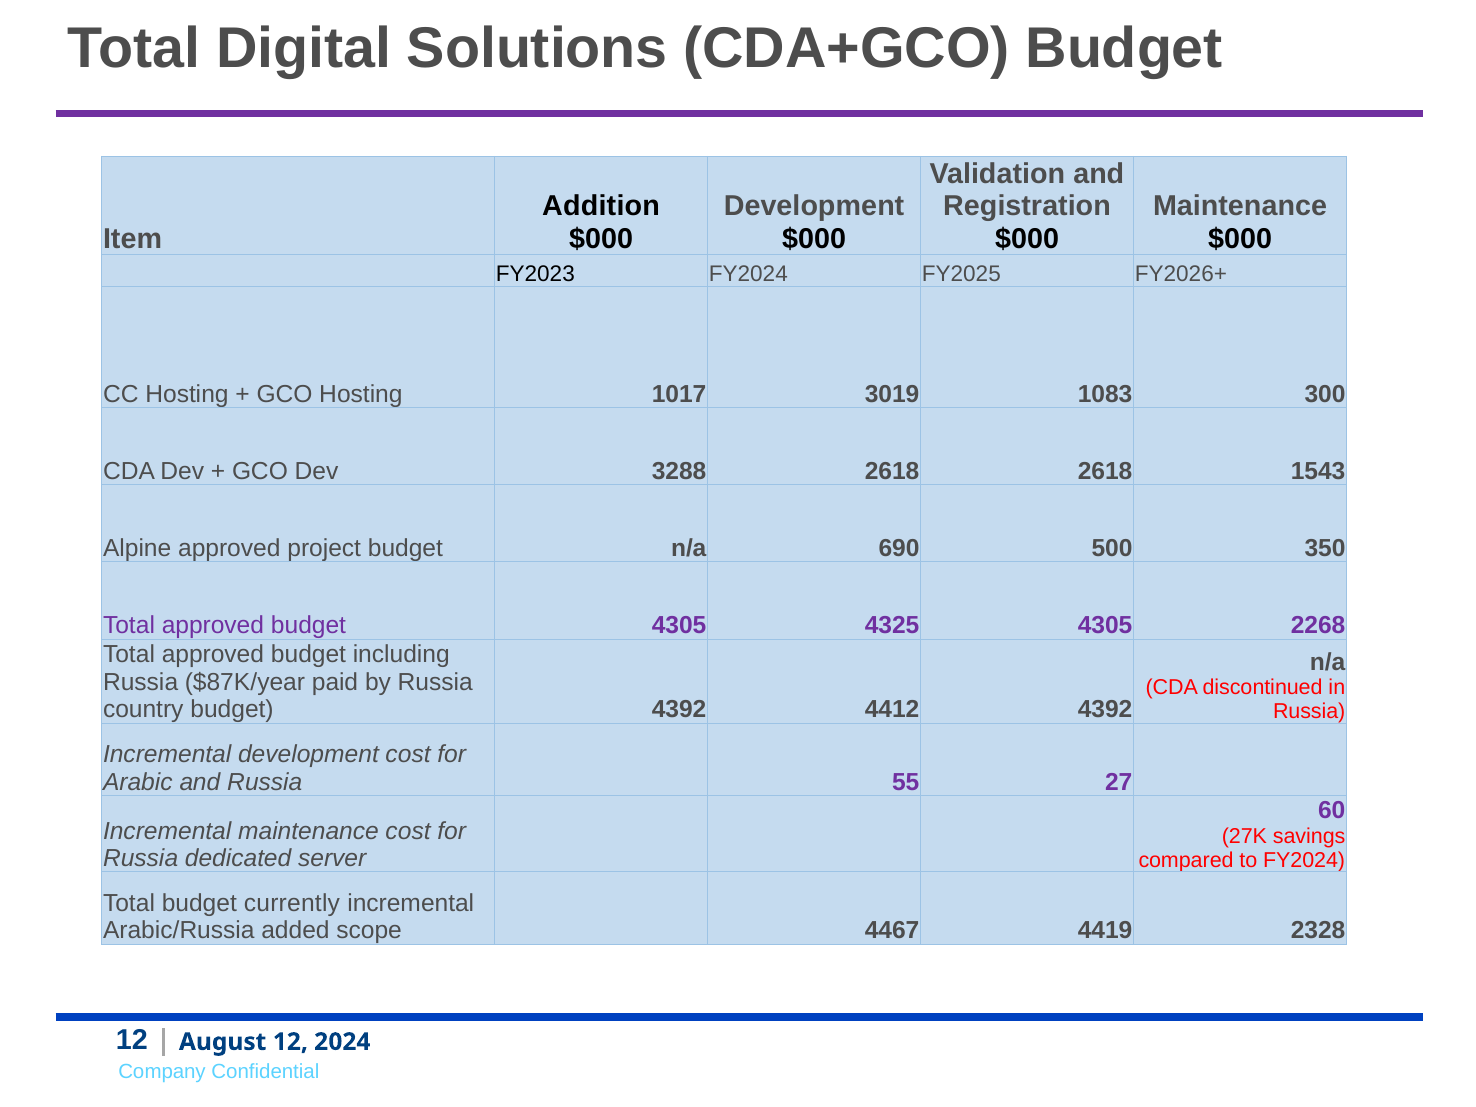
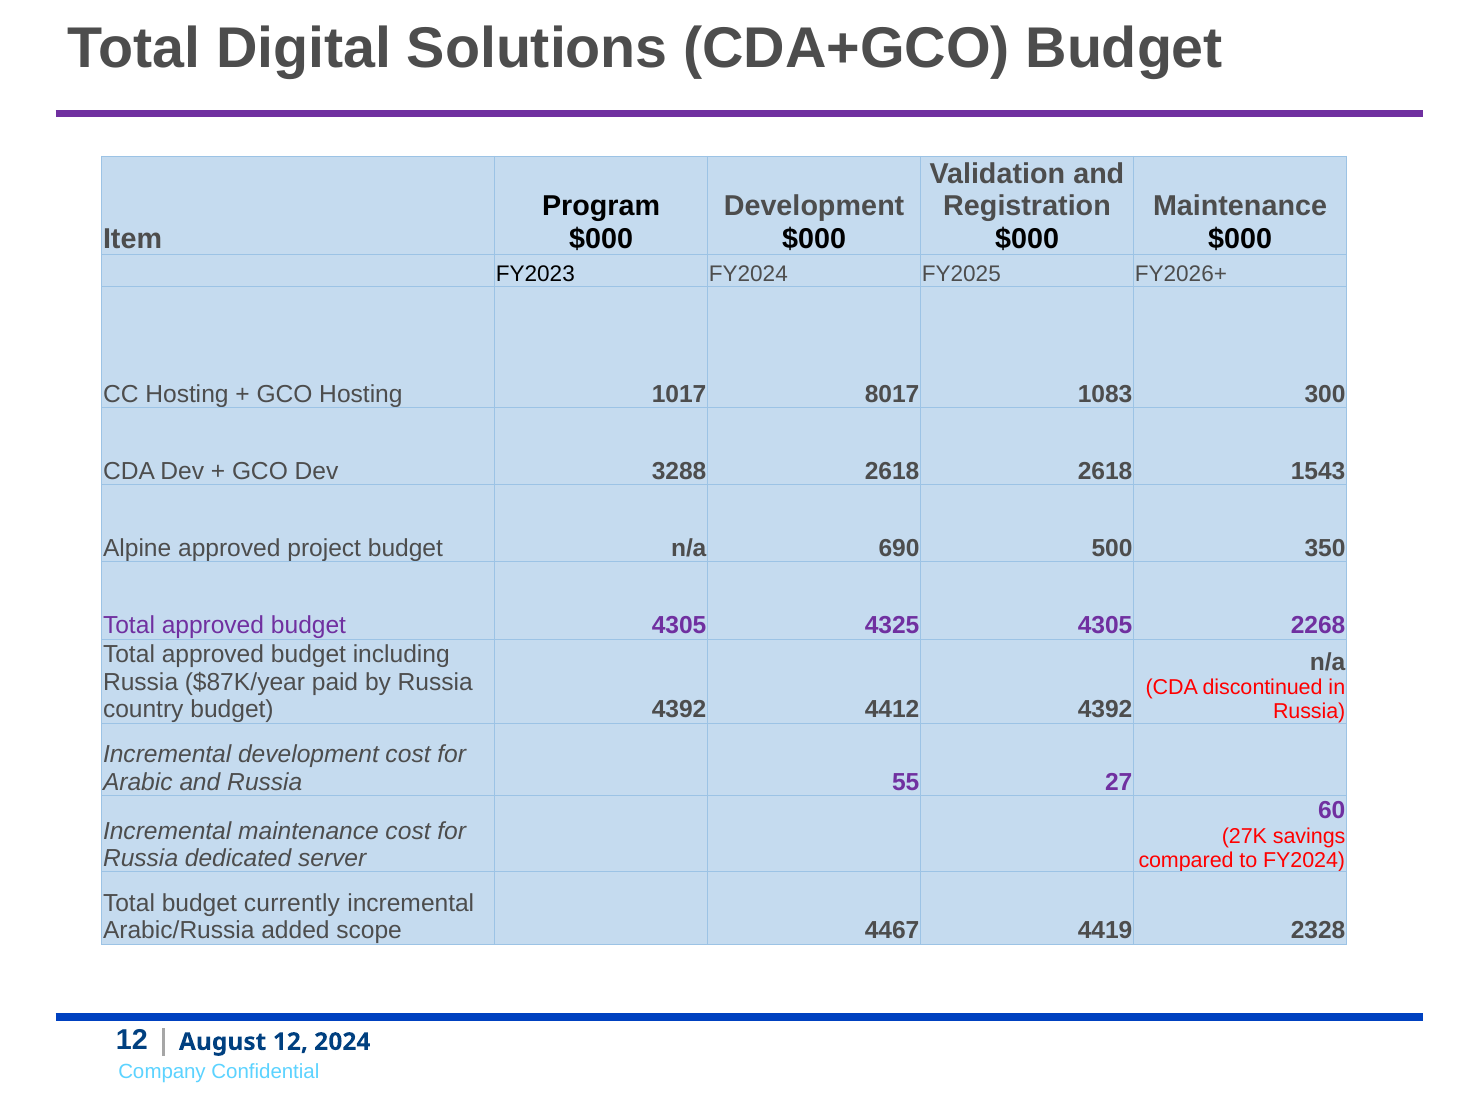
Addition: Addition -> Program (601, 206)
3019: 3019 -> 8017 (892, 394)
